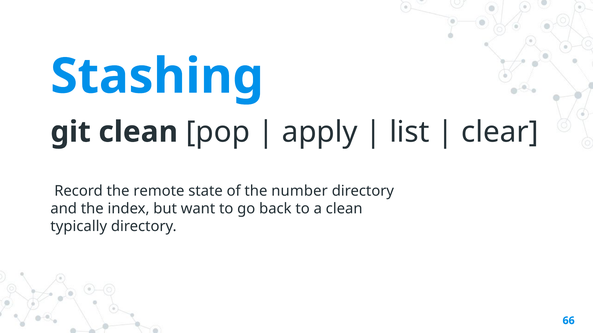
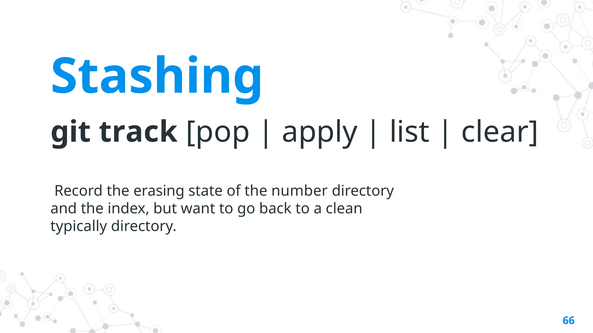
git clean: clean -> track (138, 132)
remote: remote -> erasing (159, 191)
